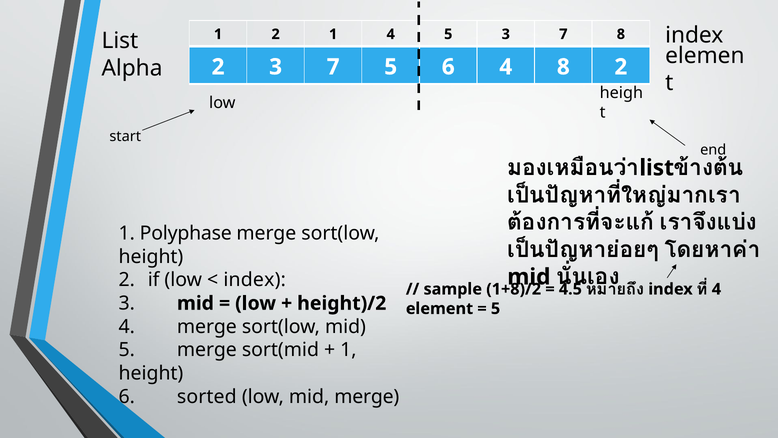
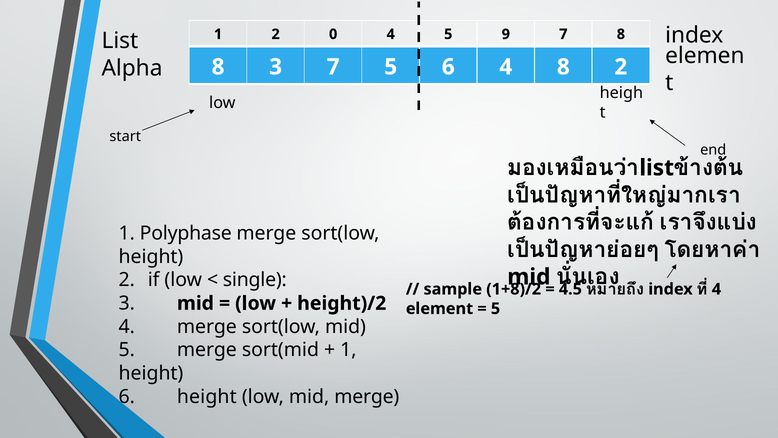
1 2 1: 1 -> 0 (333, 34)
5 3: 3 -> 9 (506, 34)
Alpha 2: 2 -> 8 (218, 67)
index: index -> single (255, 280)
6 sorted: sorted -> height (207, 396)
